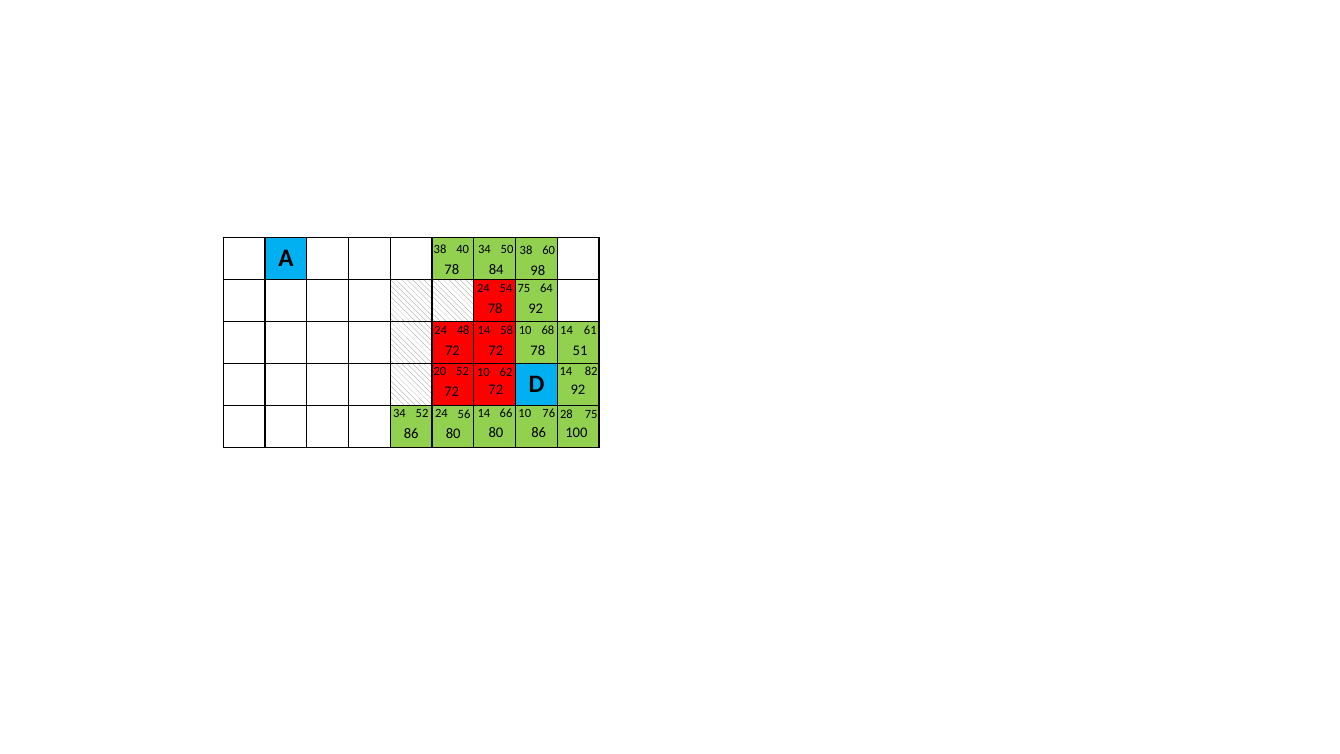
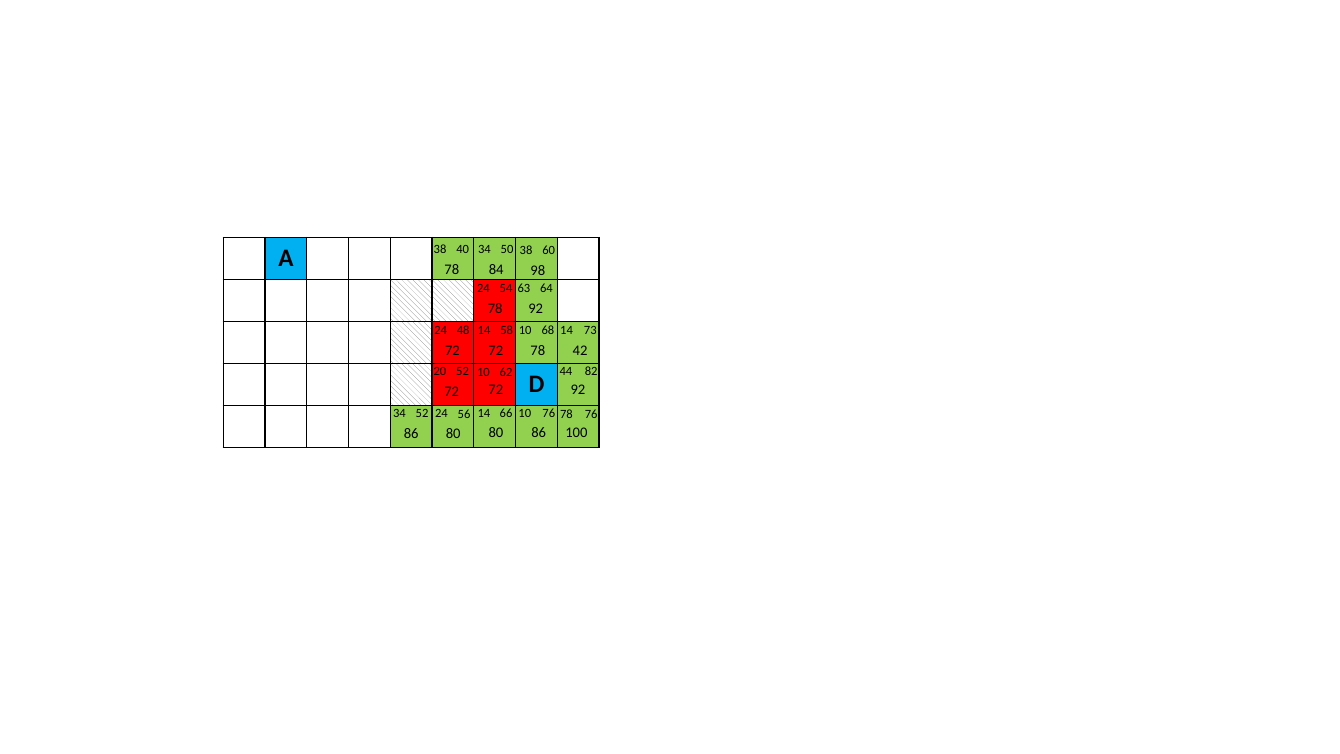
54 75: 75 -> 63 (524, 288)
61: 61 -> 73 (590, 330)
51: 51 -> 42 (580, 351)
10 14: 14 -> 44 (566, 372)
14 28: 28 -> 78 (566, 414)
76 75: 75 -> 76 (591, 414)
